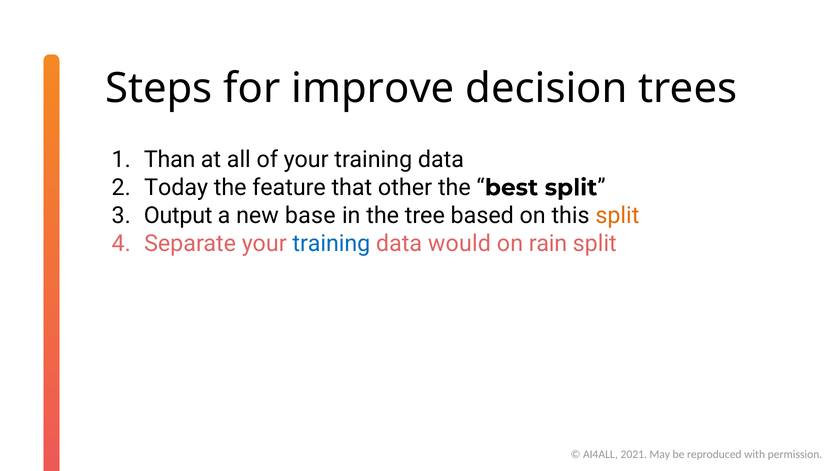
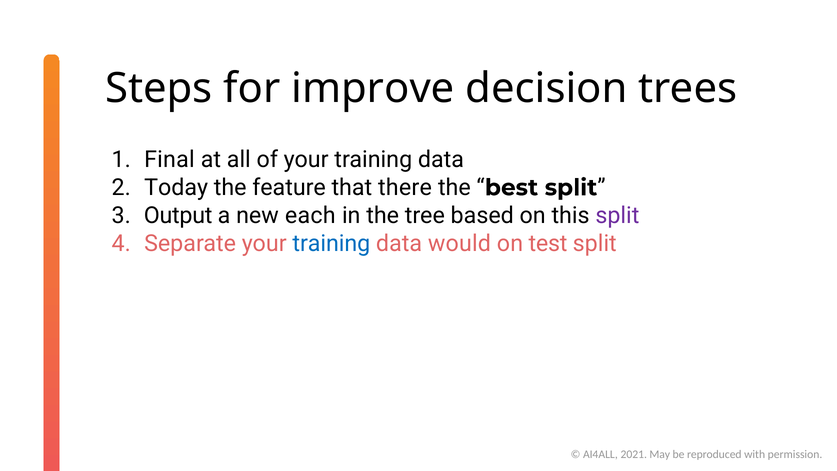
Than: Than -> Final (169, 160)
other: other -> there (405, 188)
base: base -> each (310, 215)
split colour: orange -> purple (617, 215)
rain: rain -> test (548, 243)
